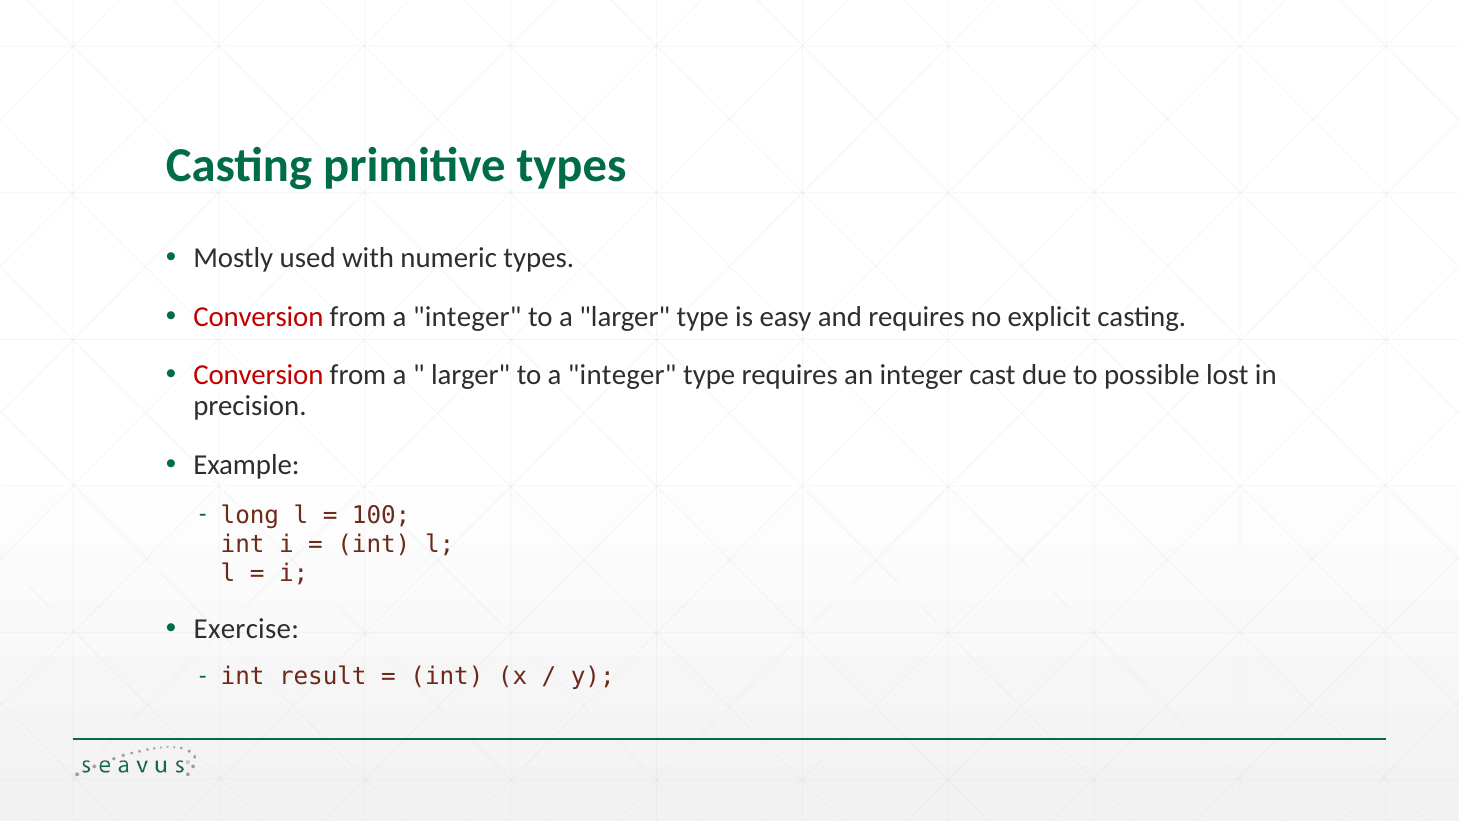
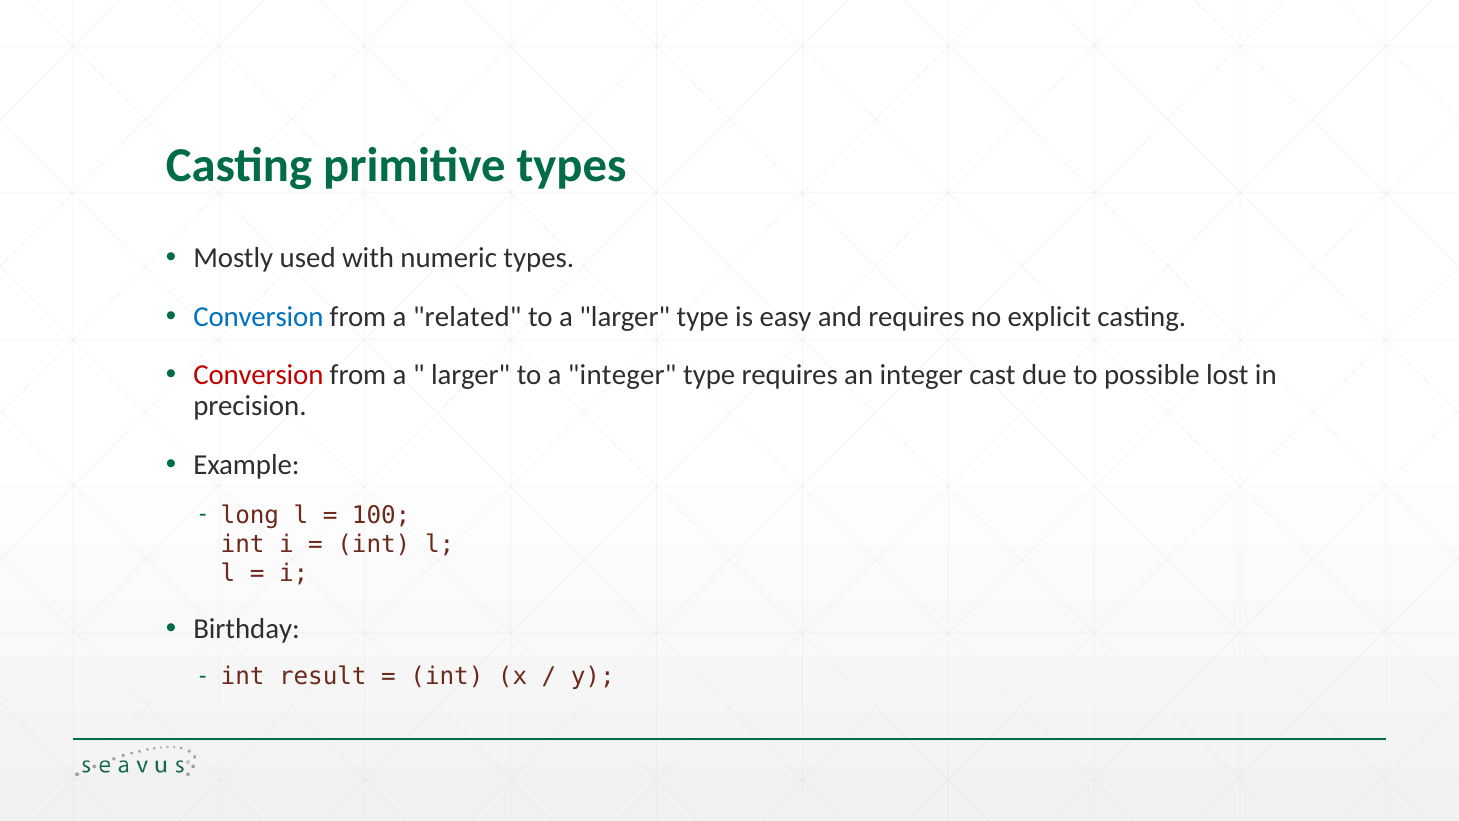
Conversion colour: red -> blue (258, 317)
from a integer: integer -> related (467, 317)
Exercise: Exercise -> Birthday (247, 629)
